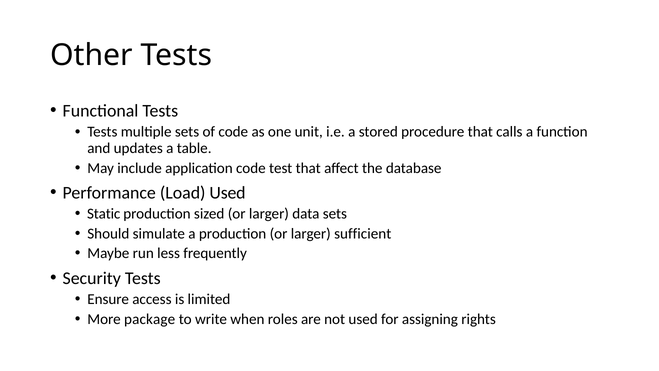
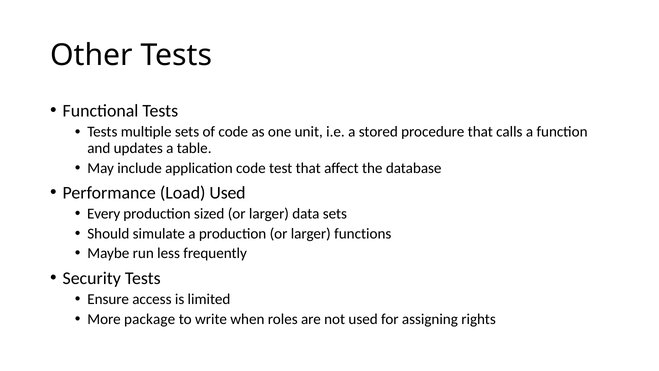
Static: Static -> Every (104, 214)
sufficient: sufficient -> functions (363, 234)
